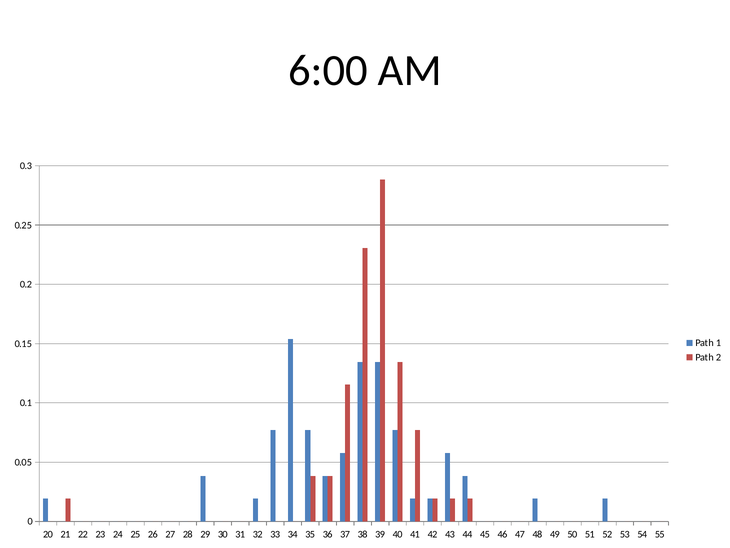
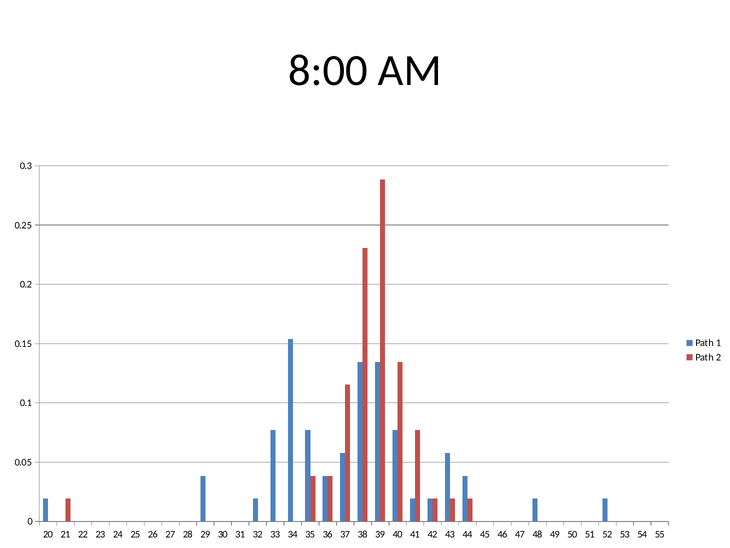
6:00: 6:00 -> 8:00 (328, 71)
